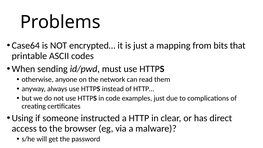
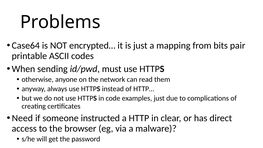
that: that -> pair (238, 45)
Using: Using -> Need (22, 118)
